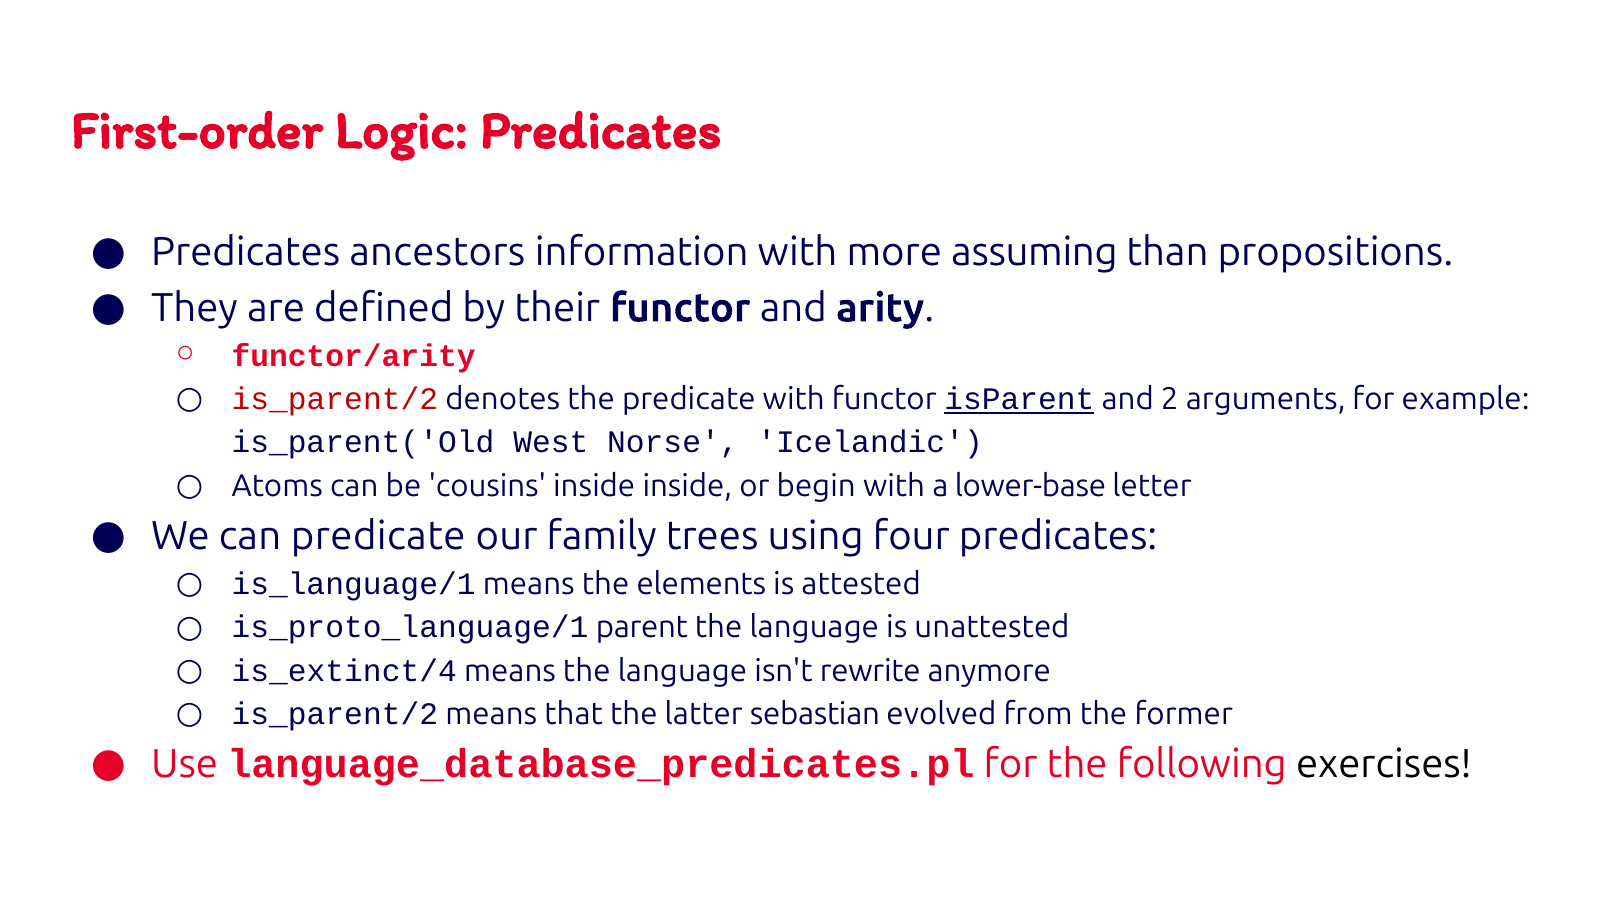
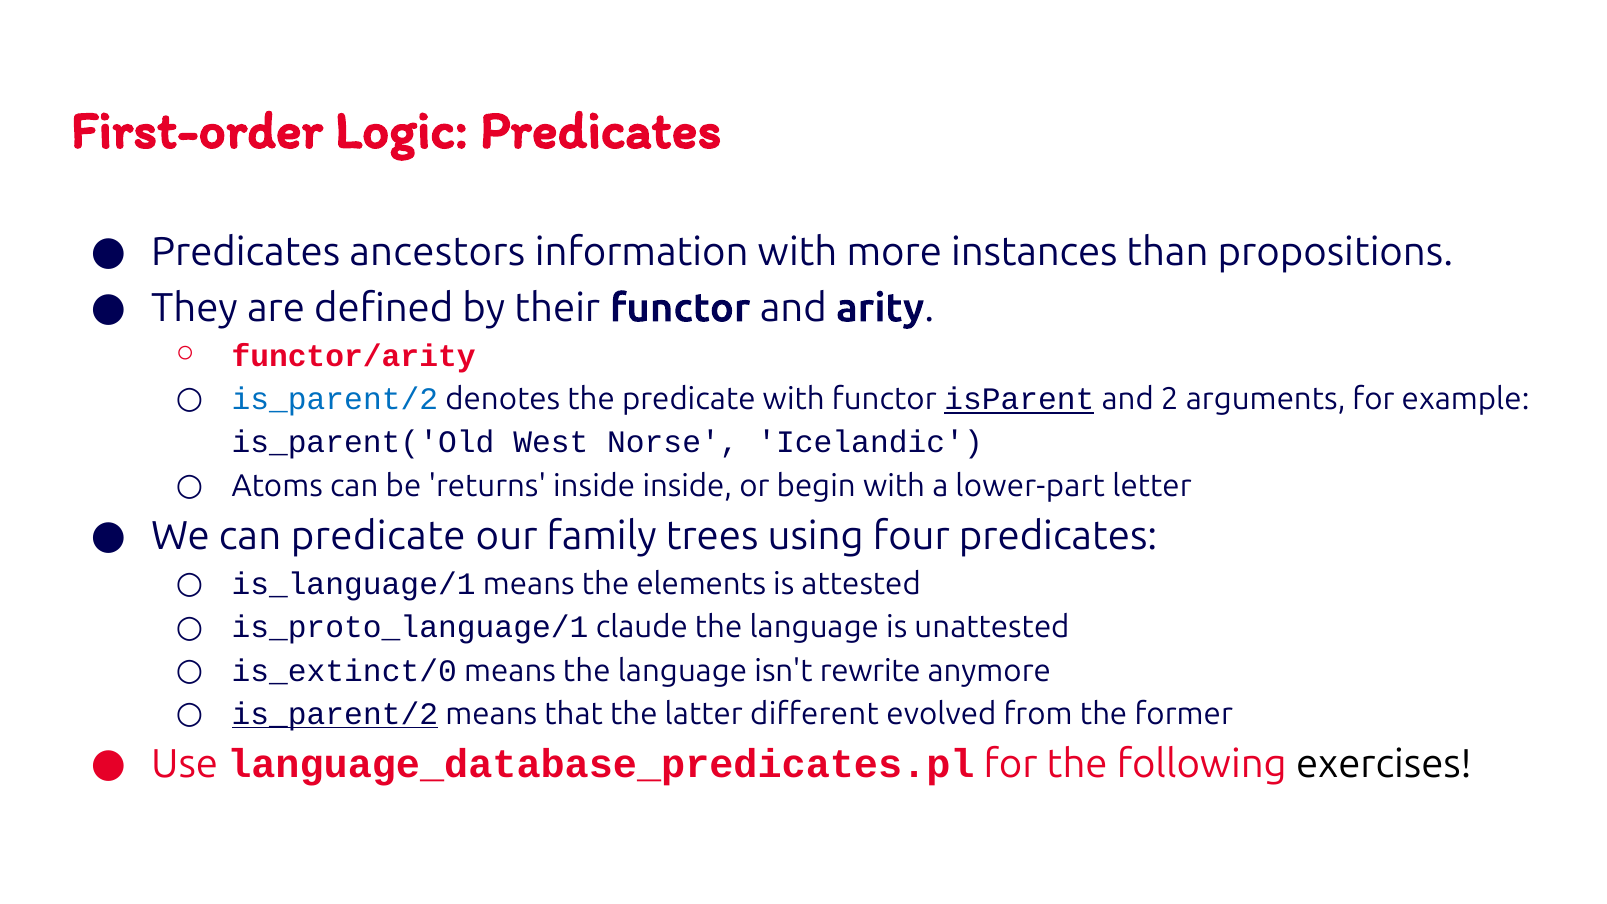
assuming: assuming -> instances (1034, 253)
is_parent/2 colour: red -> blue (335, 399)
cousins: cousins -> returns (487, 486)
lower-base: lower-base -> lower-part (1030, 486)
parent: parent -> claude (642, 628)
is_extinct/4: is_extinct/4 -> is_extinct/0 (344, 671)
is_parent/2 underline: none -> present (335, 714)
sebastian: sebastian -> different (815, 714)
